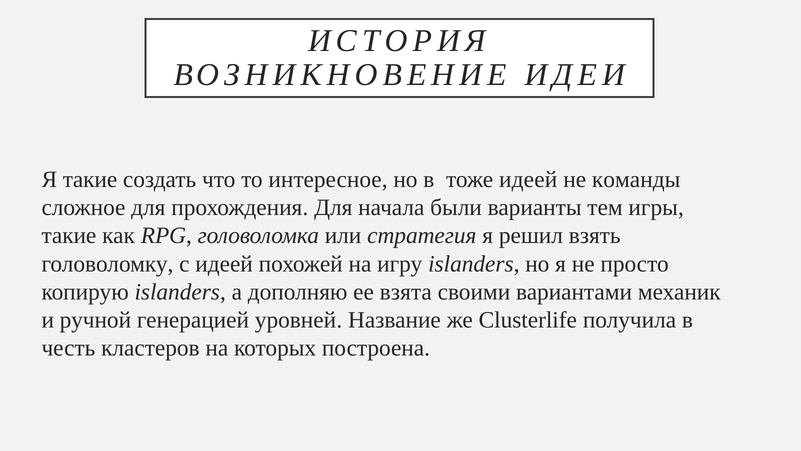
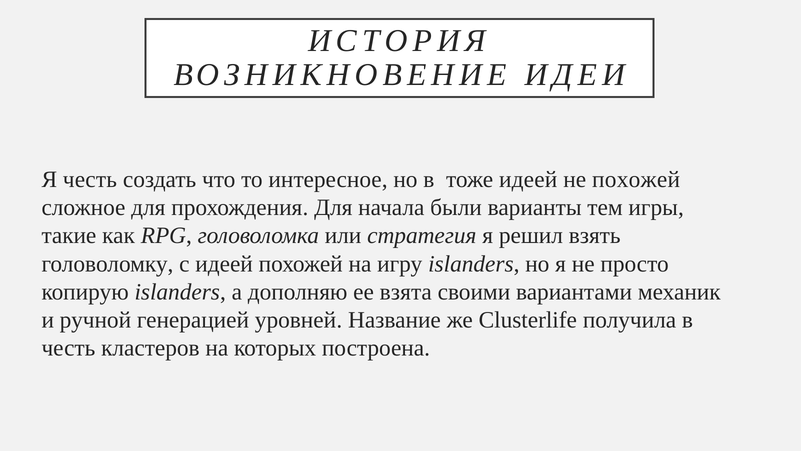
Я такие: такие -> честь (90, 179)
не команды: команды -> похожей (636, 179)
